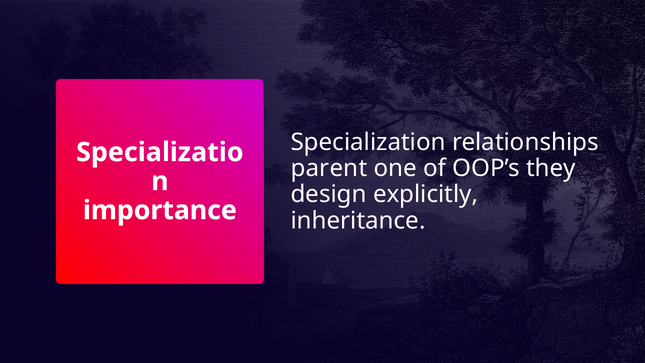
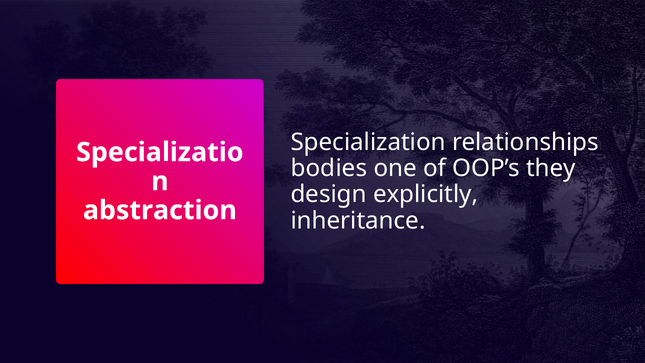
parent: parent -> bodies (329, 168)
importance: importance -> abstraction (160, 210)
